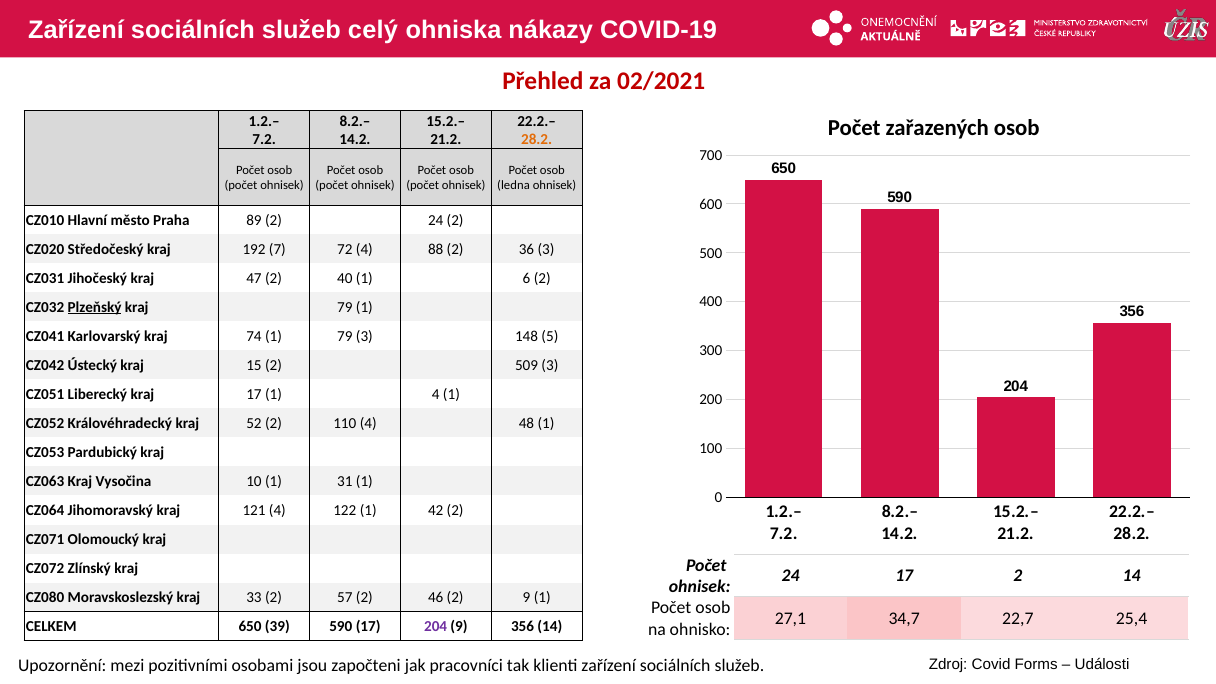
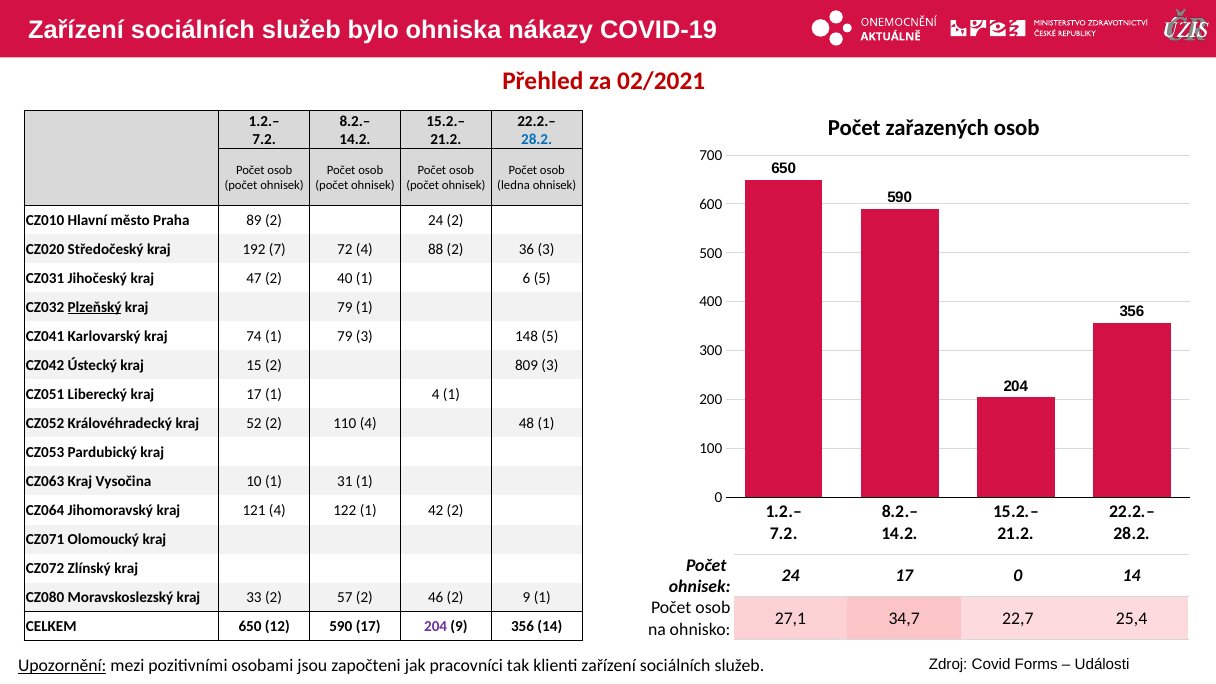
celý: celý -> bylo (373, 30)
28.2 colour: orange -> blue (537, 140)
6 2: 2 -> 5 (542, 279)
509: 509 -> 809 (527, 366)
17 2: 2 -> 0 (1018, 576)
39: 39 -> 12 (277, 627)
Upozornění underline: none -> present (62, 666)
